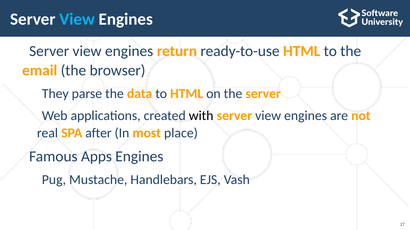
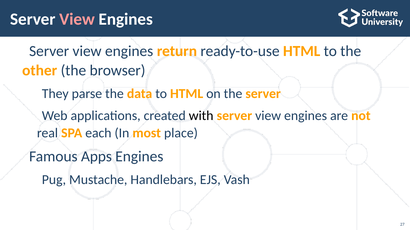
View colour: light blue -> pink (77, 19)
email: email -> other (40, 71)
after: after -> each (98, 133)
